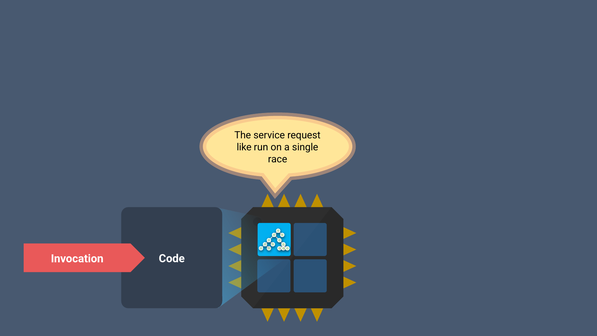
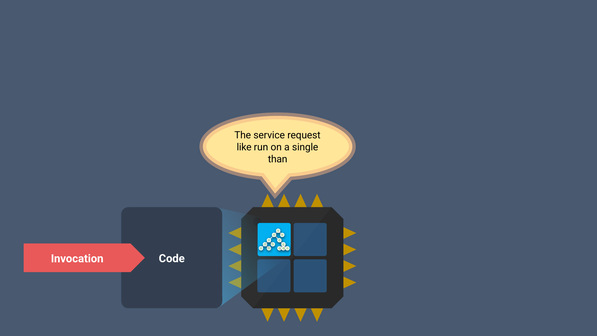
race: race -> than (278, 159)
